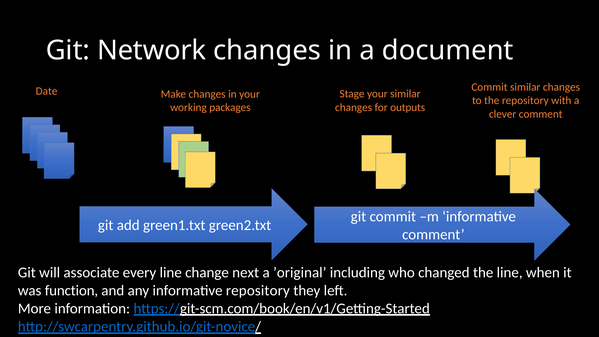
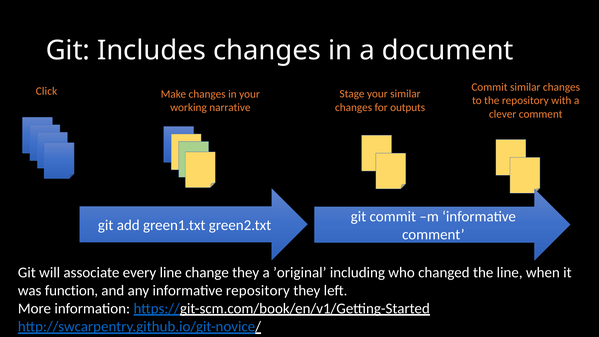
Network: Network -> Includes (152, 50)
Date: Date -> Click (47, 91)
packages: packages -> narrative (230, 107)
change next: next -> they (246, 272)
